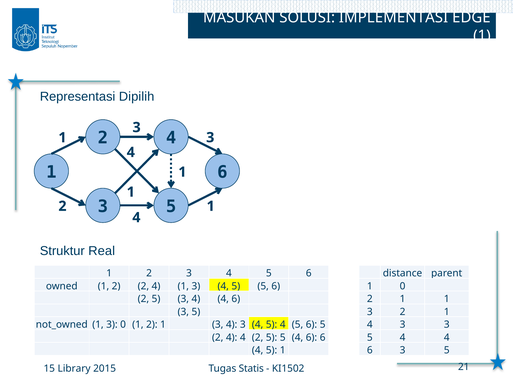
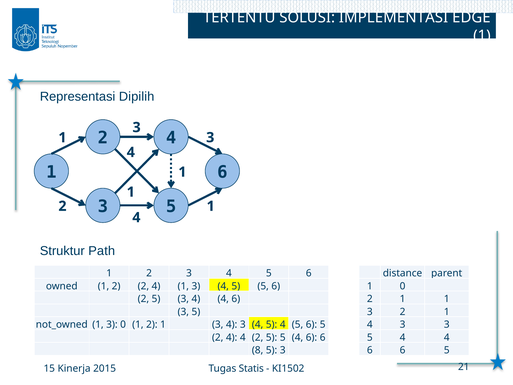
MASUKAN: MASUKAN -> TERTENTU (239, 18)
Real: Real -> Path (102, 251)
4: 4 -> 8 (258, 350)
1: 1 -> 3 (283, 350)
3: 3 -> 6 (403, 350)
Library: Library -> Kinerja (74, 368)
